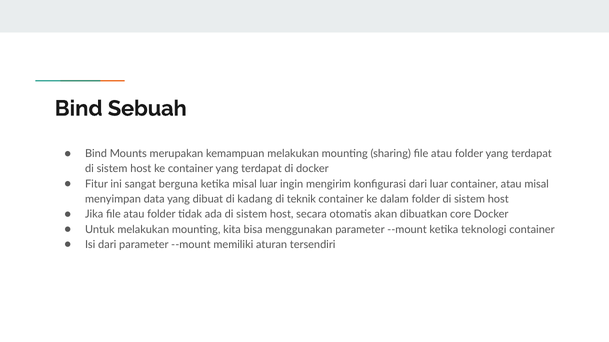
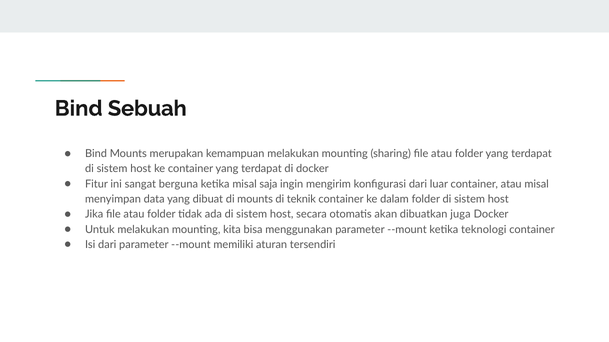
misal luar: luar -> saja (268, 184)
di kadang: kadang -> mounts (255, 199)
core: core -> juga (460, 215)
